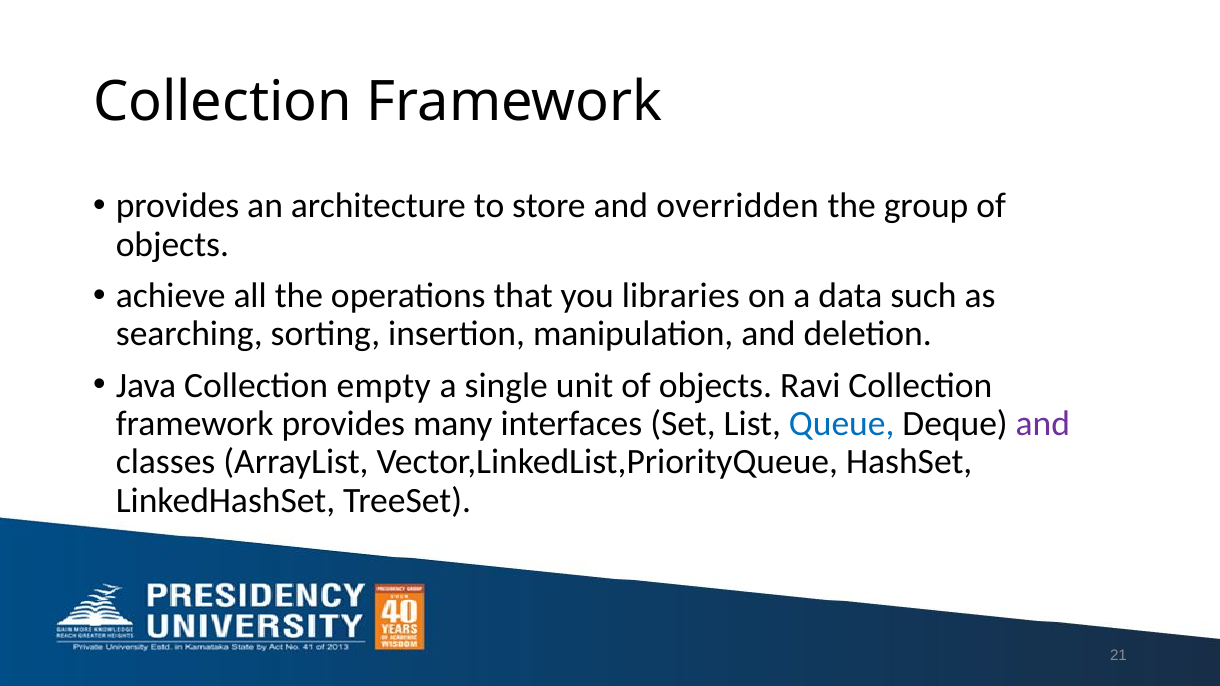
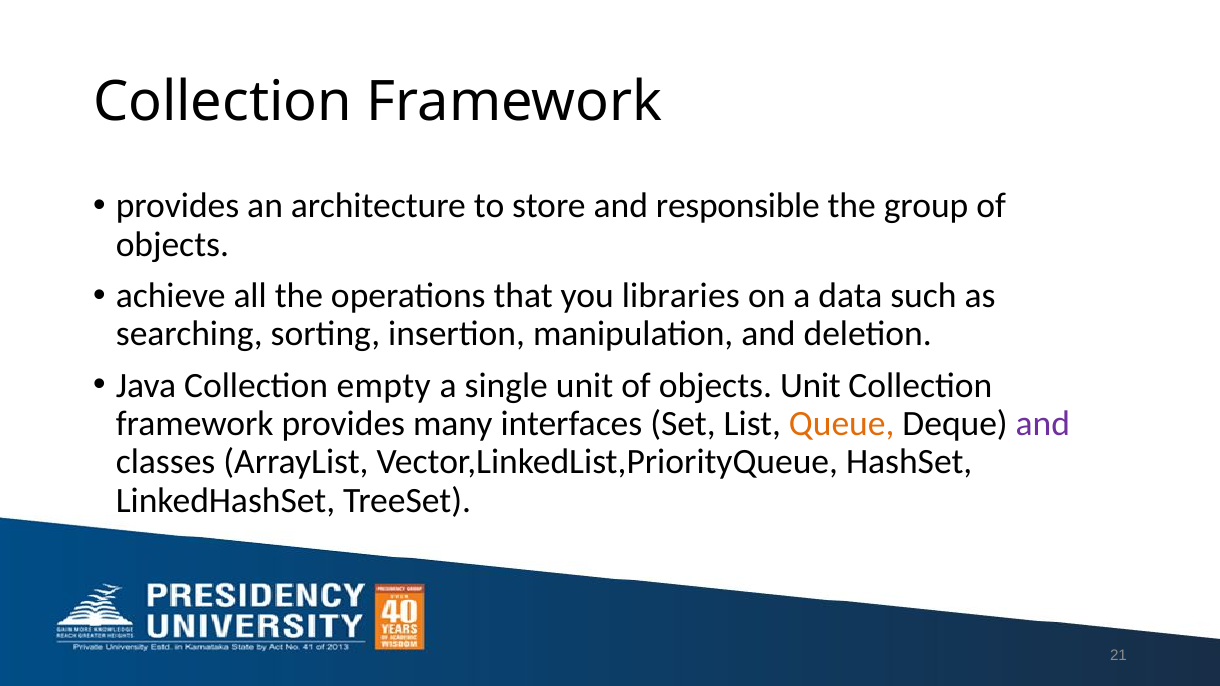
overridden: overridden -> responsible (738, 206)
objects Ravi: Ravi -> Unit (810, 385)
Queue colour: blue -> orange (842, 424)
